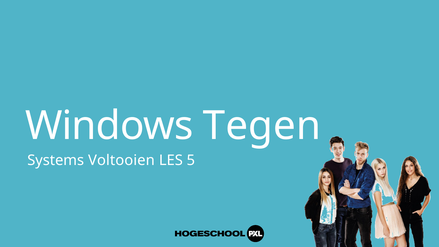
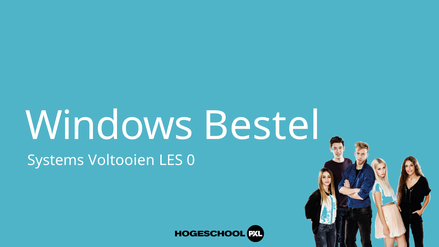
Tegen: Tegen -> Bestel (262, 126)
5: 5 -> 0 (191, 160)
